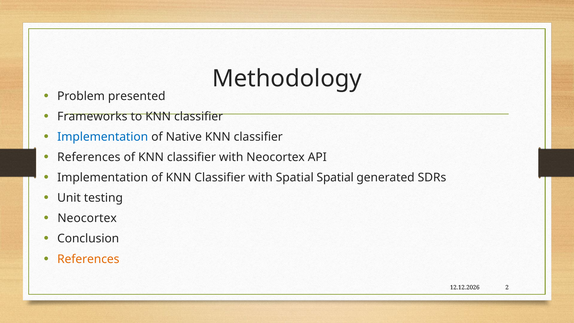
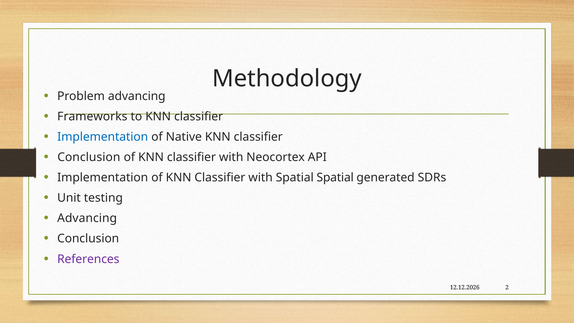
Problem presented: presented -> advancing (137, 96)
References: References -> Conclusion (89, 157)
Neocortex: Neocortex -> Advancing (87, 218)
References colour: orange -> purple (88, 259)
